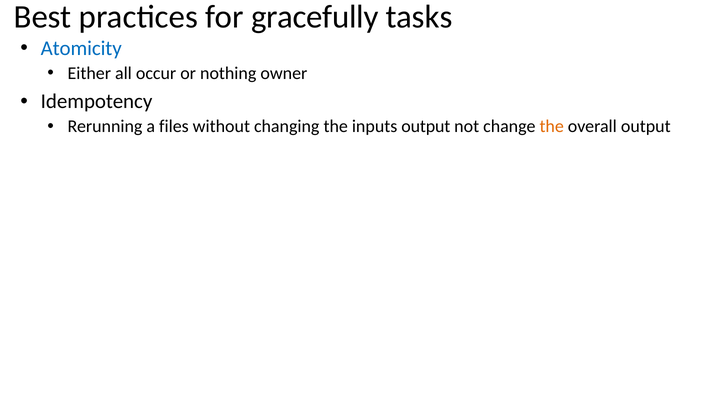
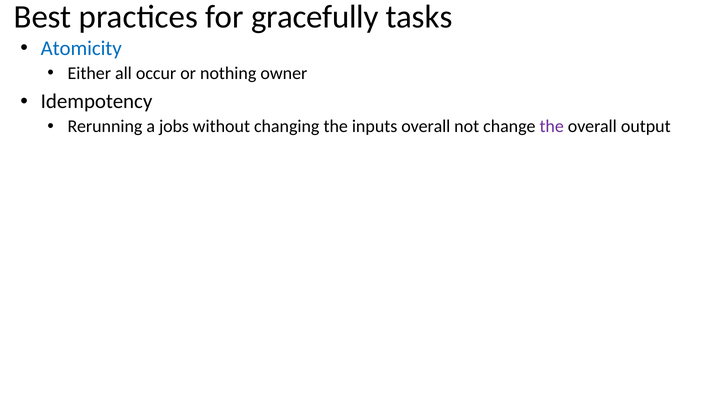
files: files -> jobs (174, 126)
inputs output: output -> overall (426, 126)
the colour: orange -> purple (552, 126)
